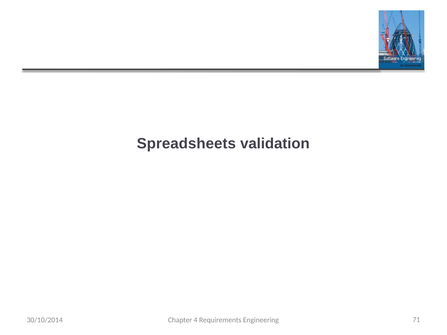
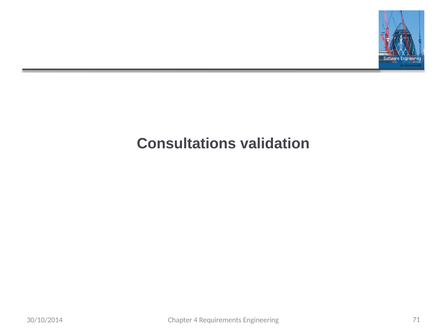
Spreadsheets: Spreadsheets -> Consultations (186, 144)
